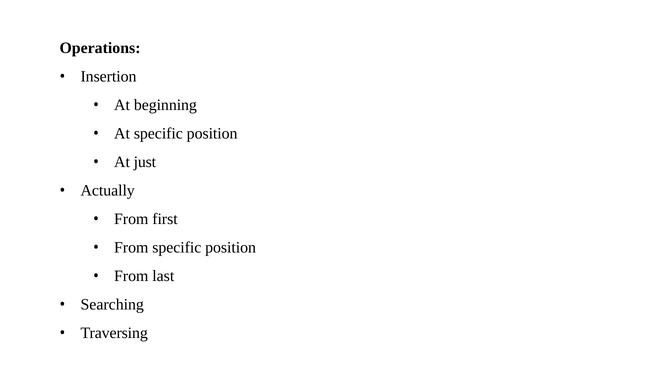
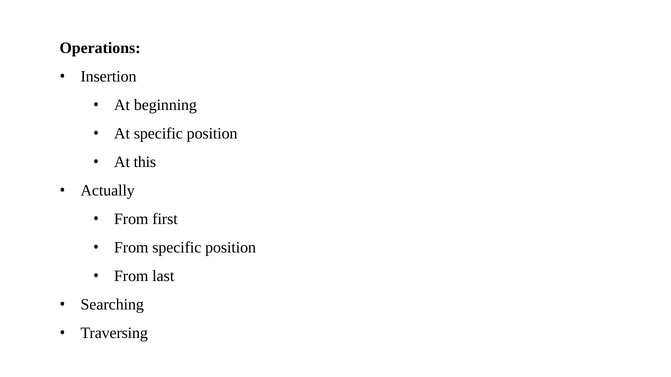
just: just -> this (145, 162)
